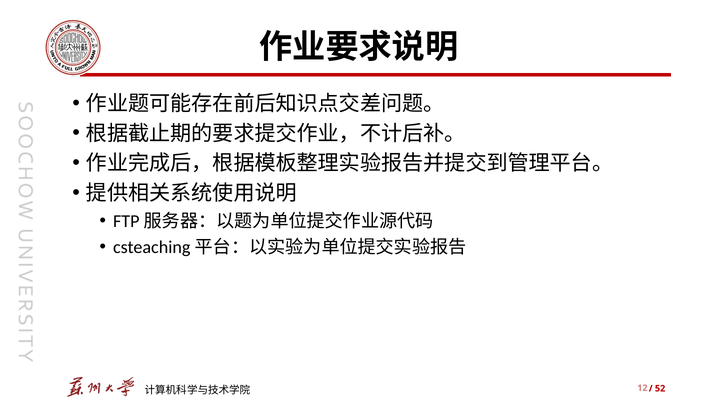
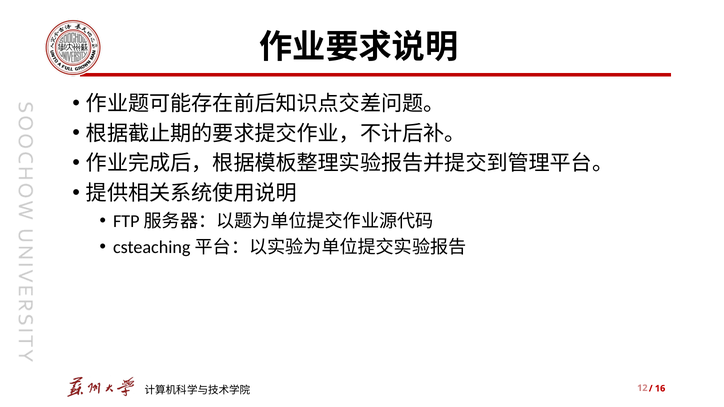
52: 52 -> 16 (660, 389)
